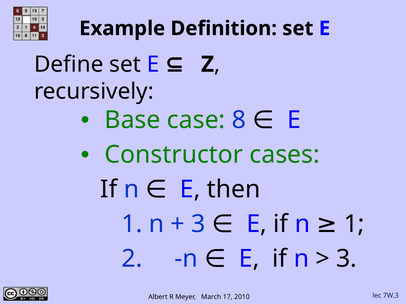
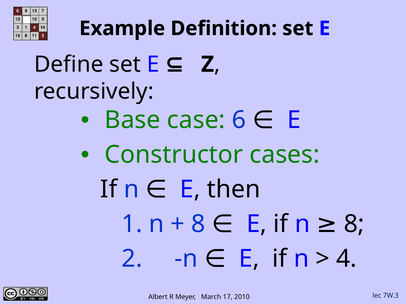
8: 8 -> 6 (239, 120)
3: 3 -> 8 (198, 224)
1: 1 -> 8 (354, 224)
3: 3 -> 4 (346, 259)
